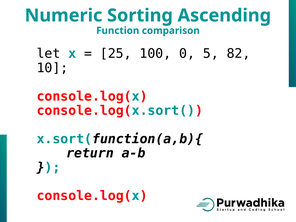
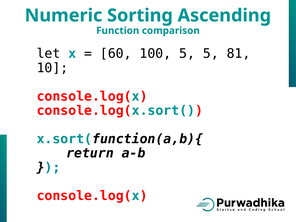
25: 25 -> 60 (116, 54)
100 0: 0 -> 5 (187, 54)
82: 82 -> 81 (239, 54)
